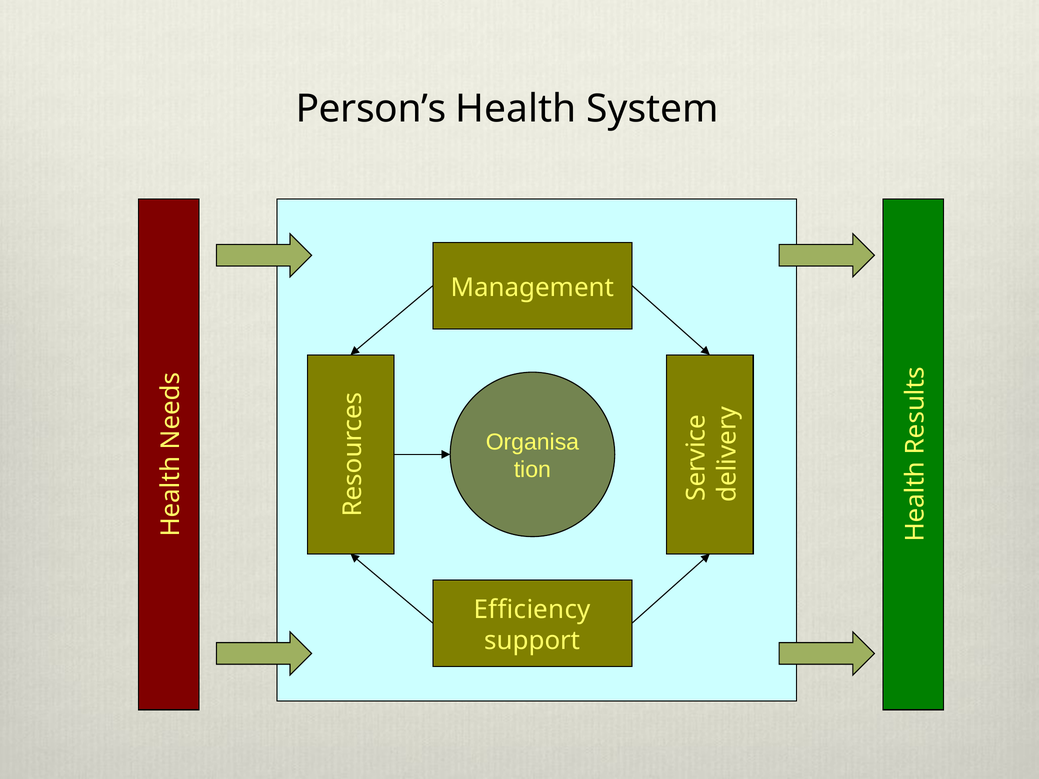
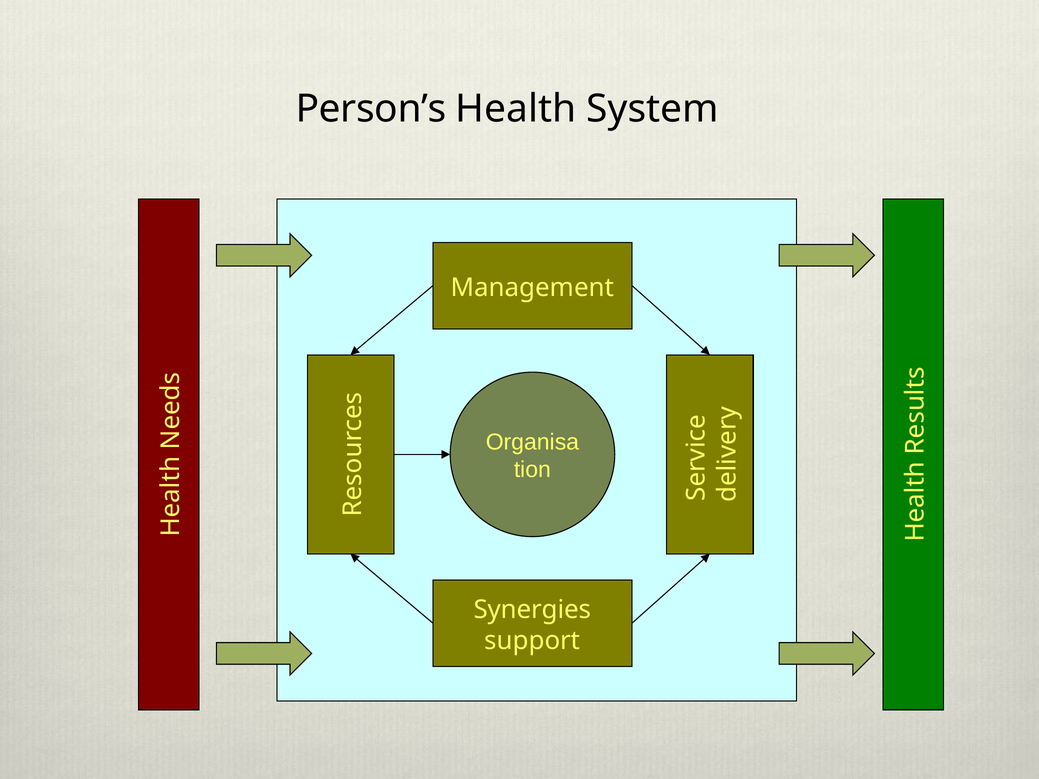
Efficiency: Efficiency -> Synergies (532, 610)
